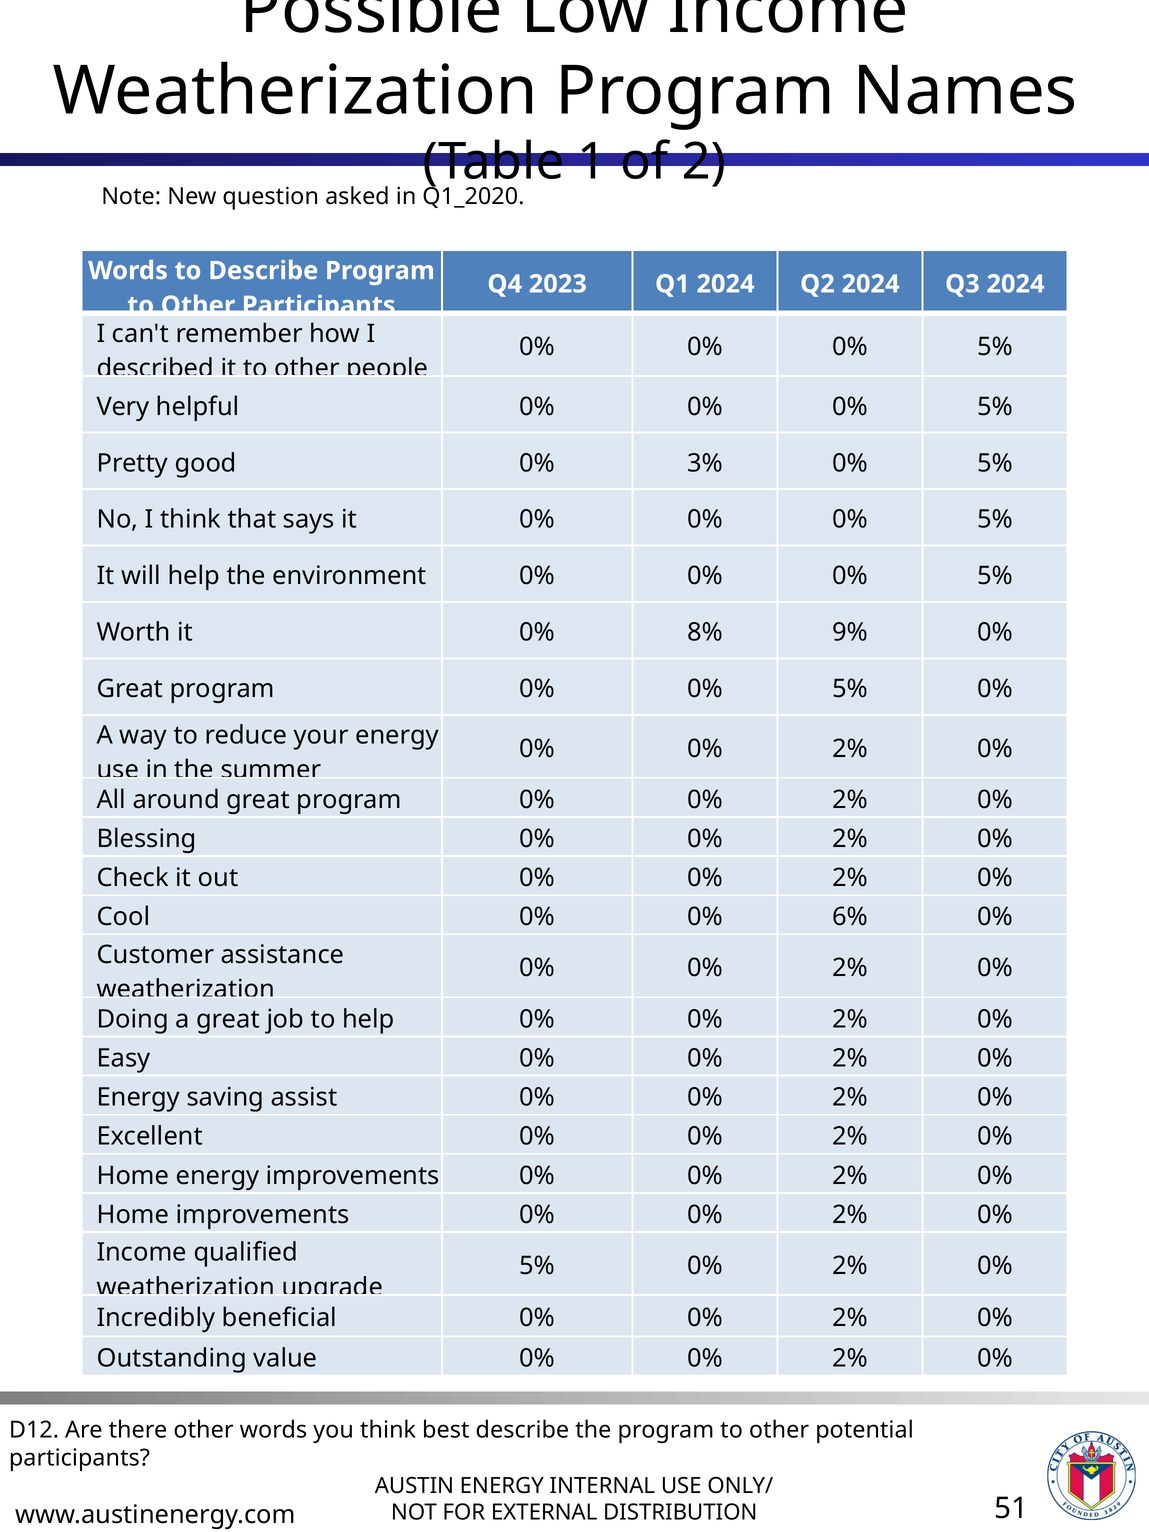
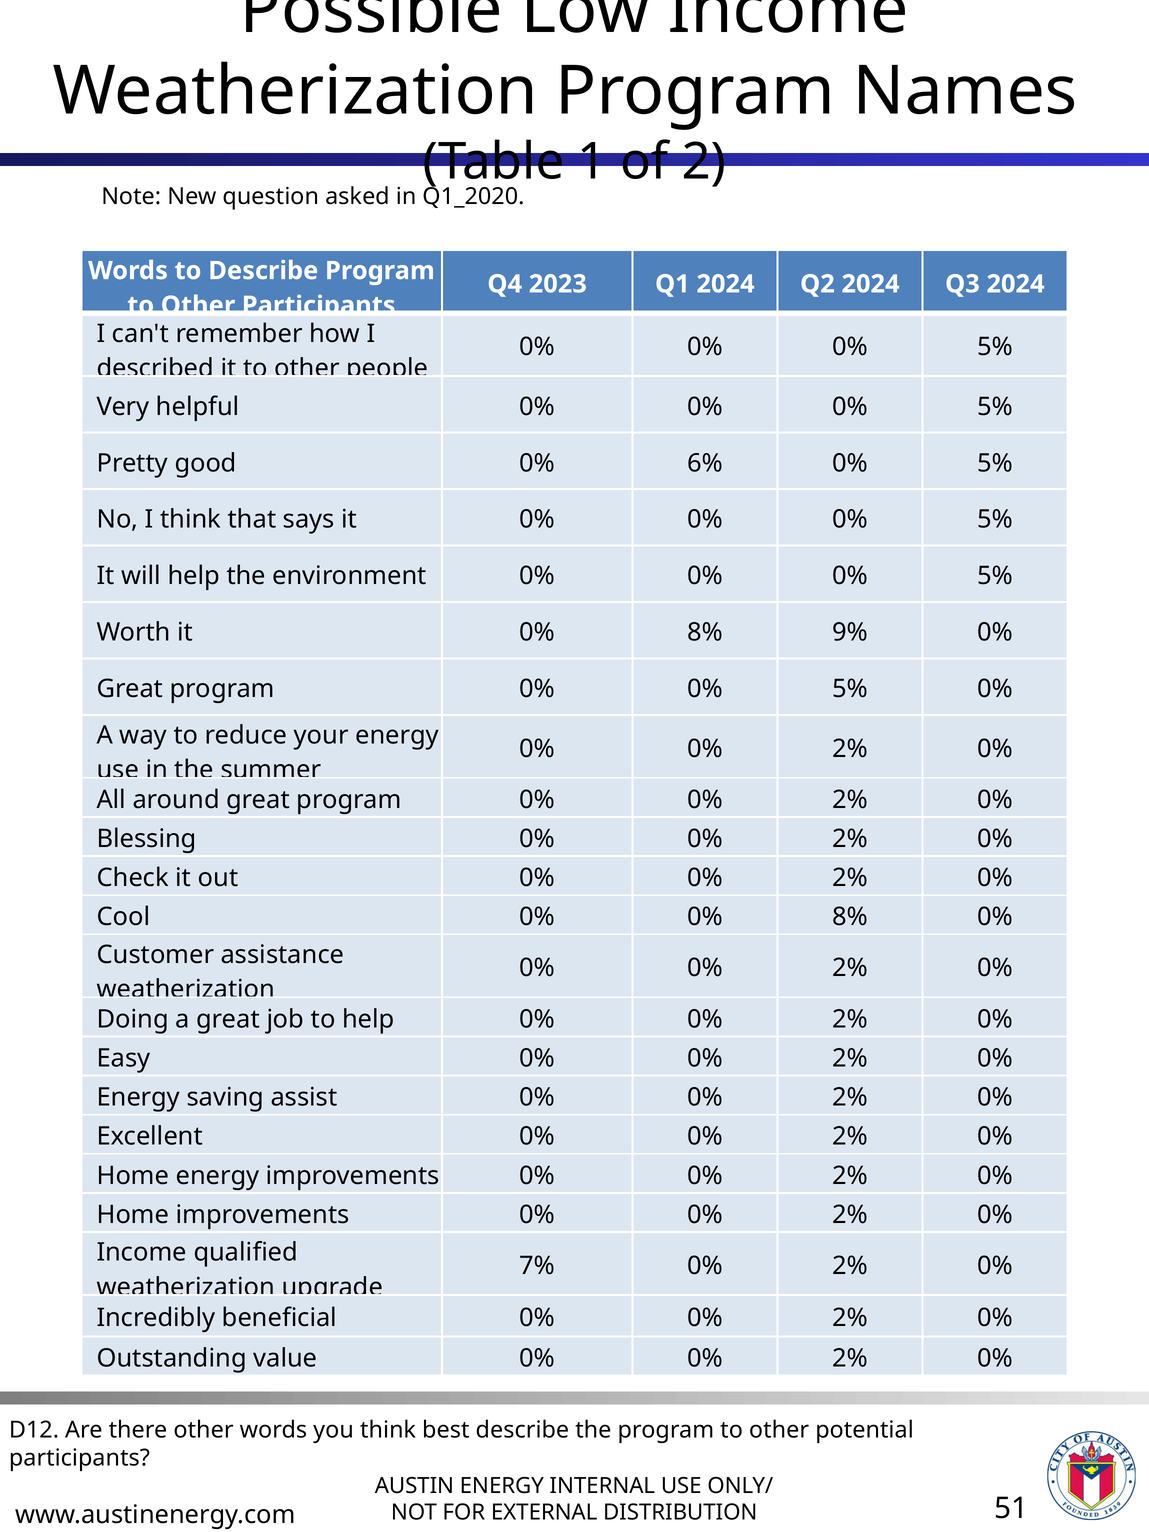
3%: 3% -> 6% (705, 463)
0% 0% 6%: 6% -> 8% (850, 917)
5%: 5% -> 7% (537, 1266)
